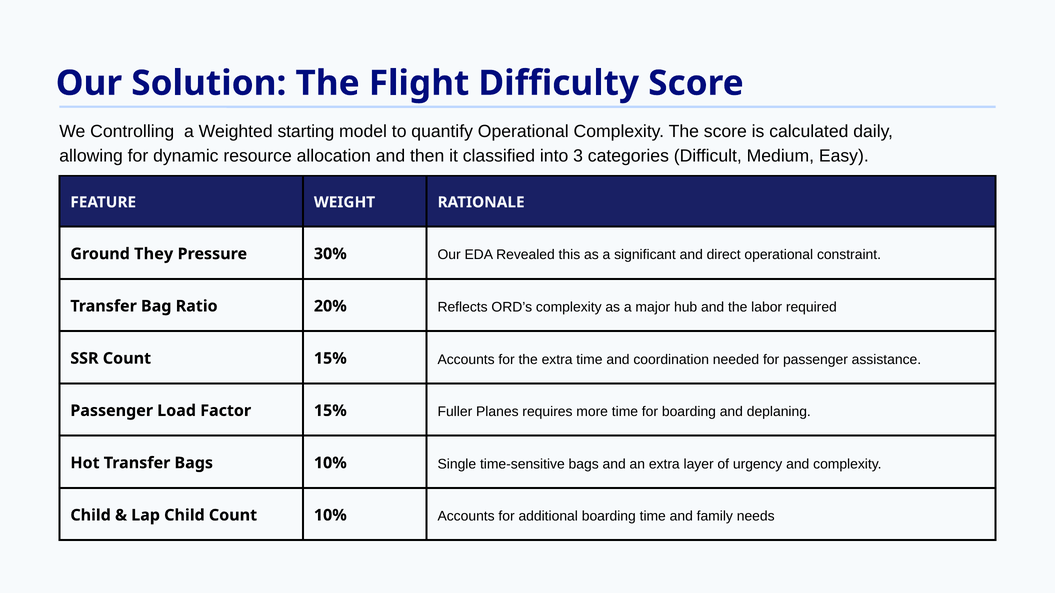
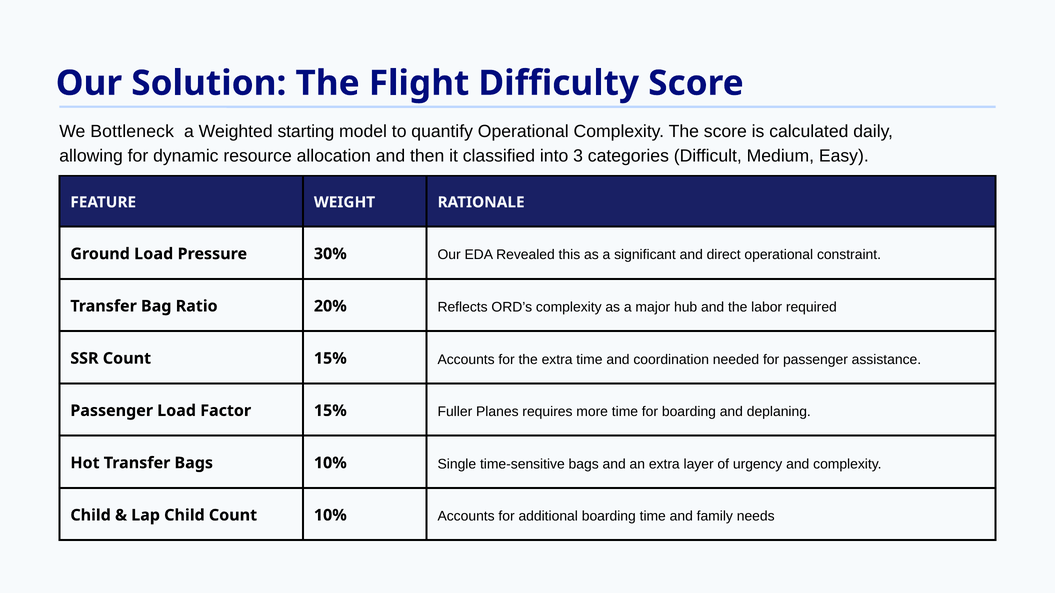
Controlling: Controlling -> Bottleneck (132, 131)
Ground They: They -> Load (154, 254)
